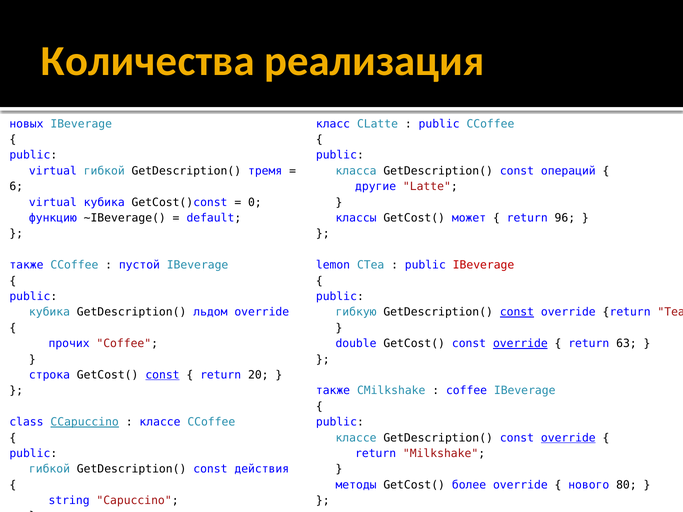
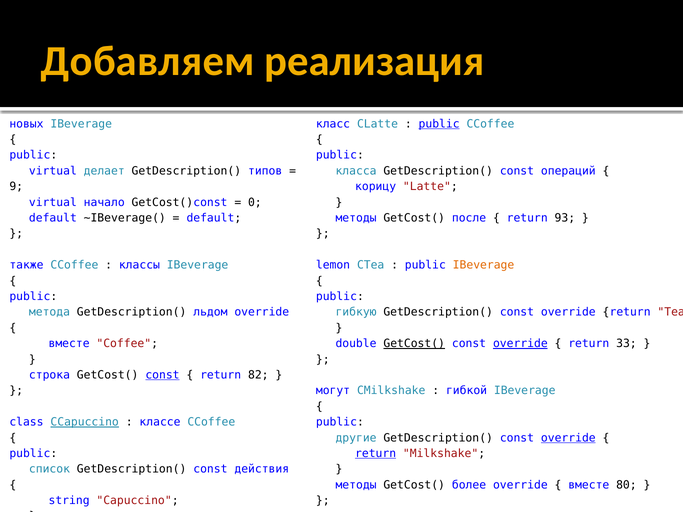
Количества: Количества -> Добавляем (148, 61)
public underline: none -> present (439, 124)
virtual гибкой: гибкой -> делает (104, 171)
тремя: тремя -> типов (265, 171)
6: 6 -> 9 (16, 187)
другие: другие -> корицу (376, 187)
virtual кубика: кубика -> начало (104, 202)
функцию: функцию -> default (53, 218)
классы: классы -> методы (356, 218)
может: может -> после (469, 218)
96: 96 -> 93 (565, 218)
пустой: пустой -> классы (139, 265)
IBeverage colour: red -> orange (484, 265)
кубика: кубика -> метода (49, 312)
const underline: present -> none (517, 312)
прочих: прочих -> вместе (69, 344)
GetCost( underline: none -> present (414, 344)
63: 63 -> 33 (626, 344)
20: 20 -> 82 (258, 375)
также: также -> могут (333, 391)
coffee: coffee -> гибкой (467, 391)
классе: классе -> другие (356, 438)
return underline: none -> present (376, 454)
гибкой: гибкой -> список (49, 469)
нового: нового -> вместе (589, 485)
